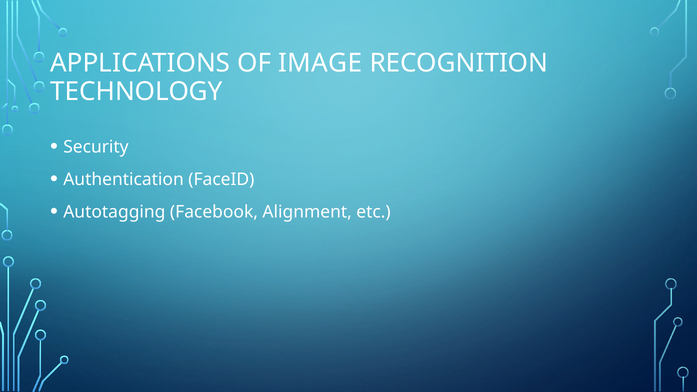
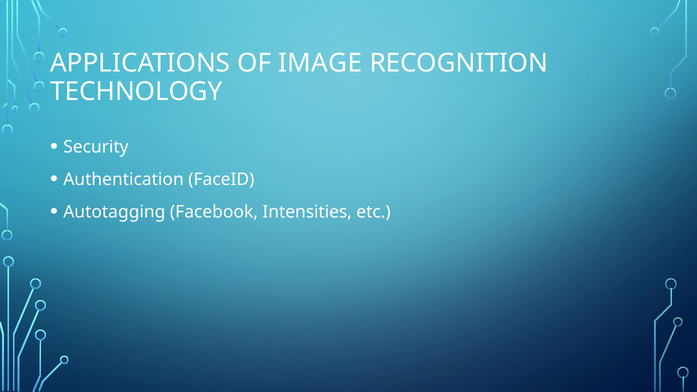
Alignment: Alignment -> Intensities (307, 212)
